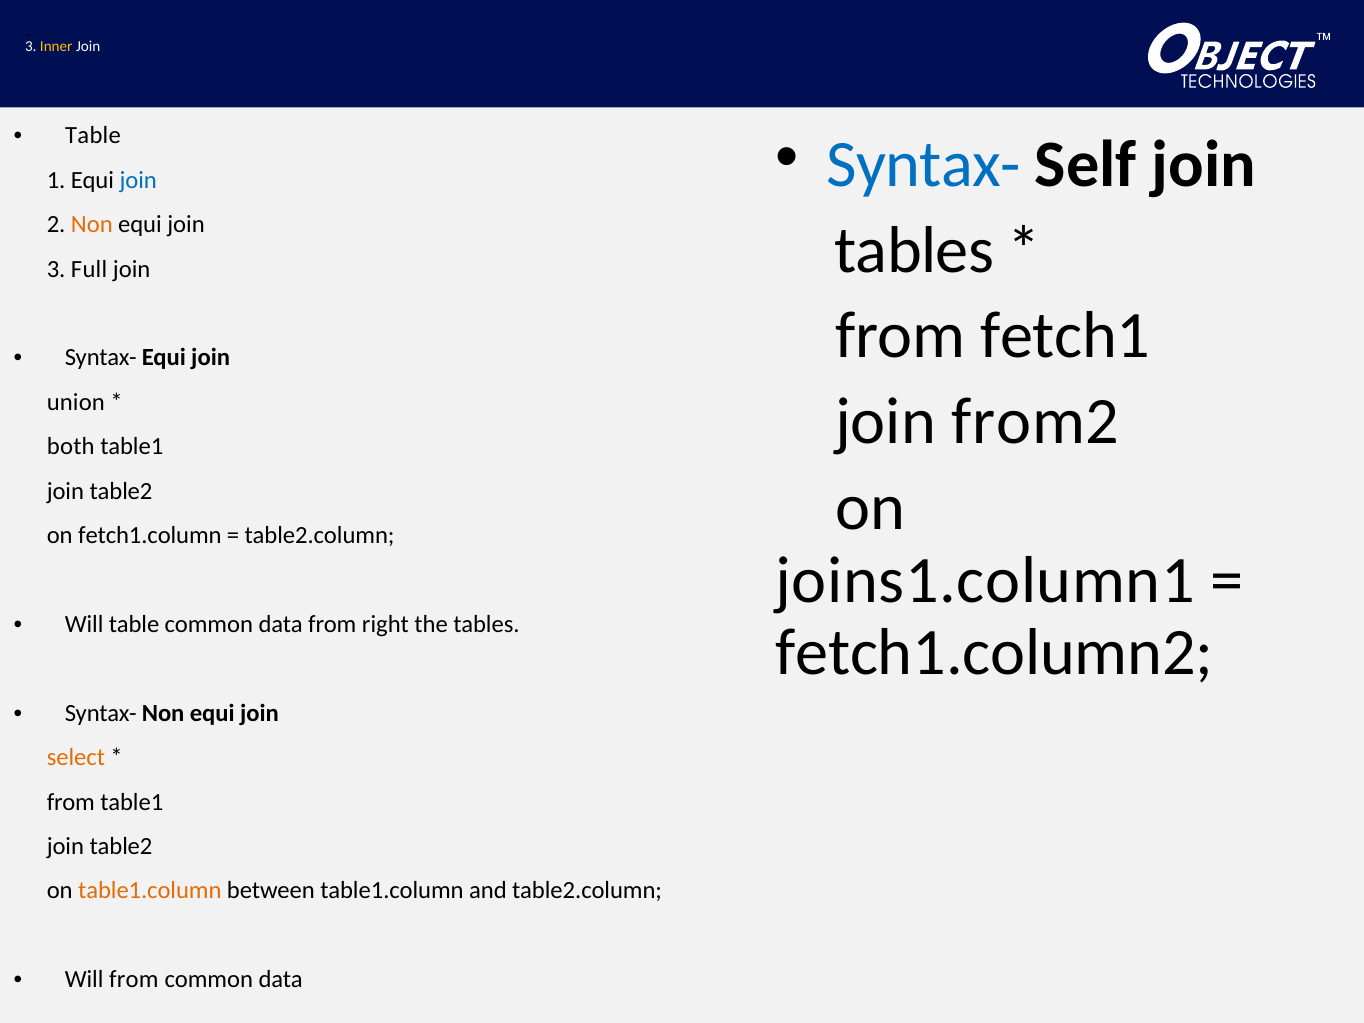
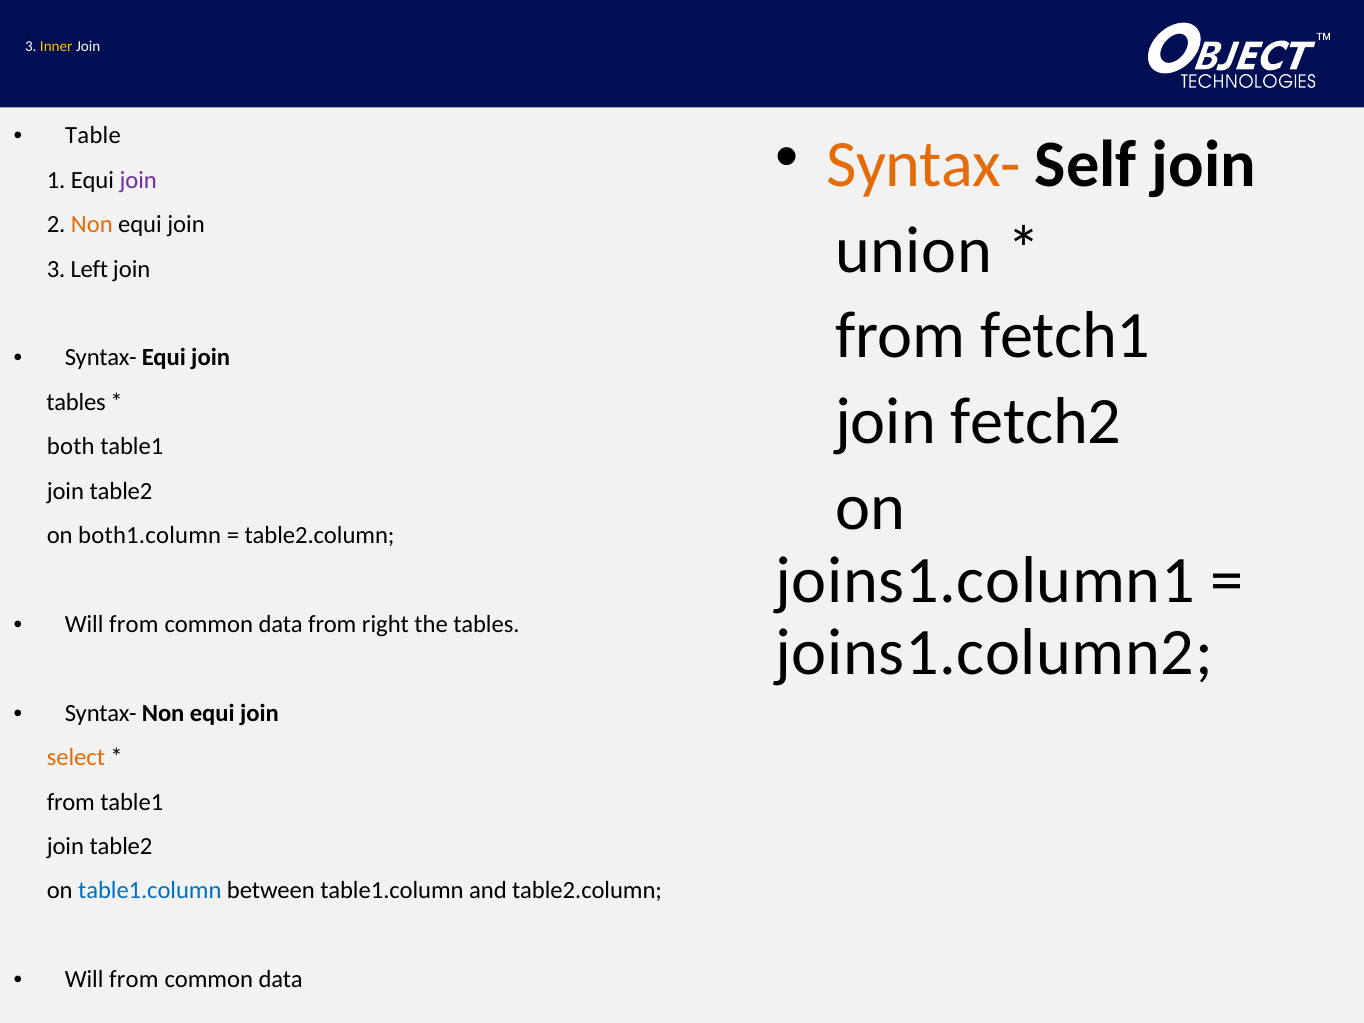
Syntax- colour: blue -> orange (923, 164)
join colour: blue -> purple (138, 180)
tables: tables -> union (914, 250)
Full: Full -> Left (89, 269)
union: union -> tables (76, 402)
from2: from2 -> fetch2 (1036, 422)
fetch1.column: fetch1.column -> both1.column (150, 535)
table: table -> from (134, 624)
fetch1.column2: fetch1.column2 -> joins1.column2 (994, 653)
table1.column colour: orange -> blue (150, 891)
